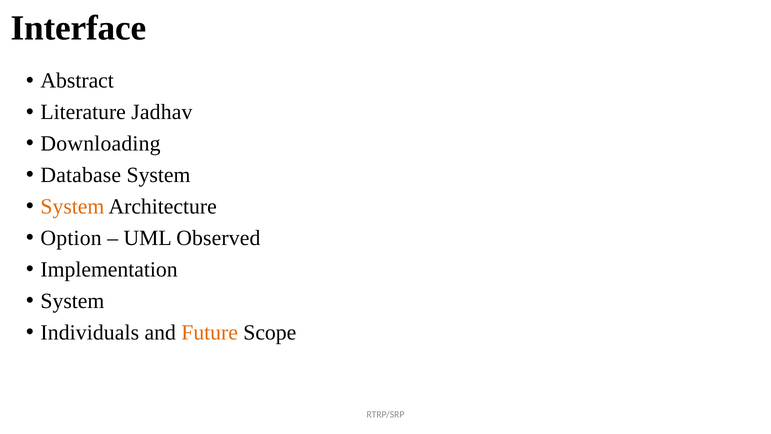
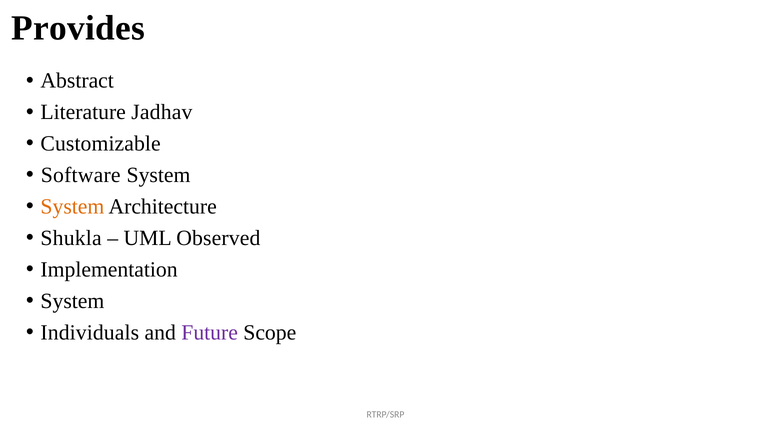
Interface: Interface -> Provides (78, 28)
Downloading: Downloading -> Customizable (101, 144)
Database: Database -> Software (81, 175)
Option: Option -> Shukla (71, 238)
Future colour: orange -> purple (210, 332)
